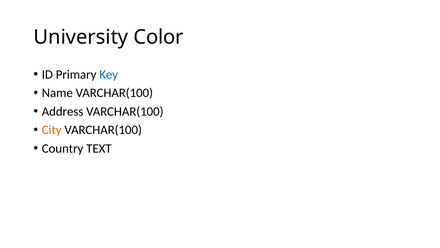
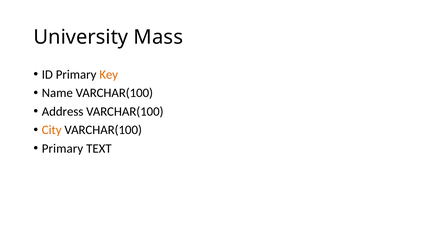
Color: Color -> Mass (158, 37)
Key colour: blue -> orange (109, 74)
Country: Country -> Primary (62, 148)
